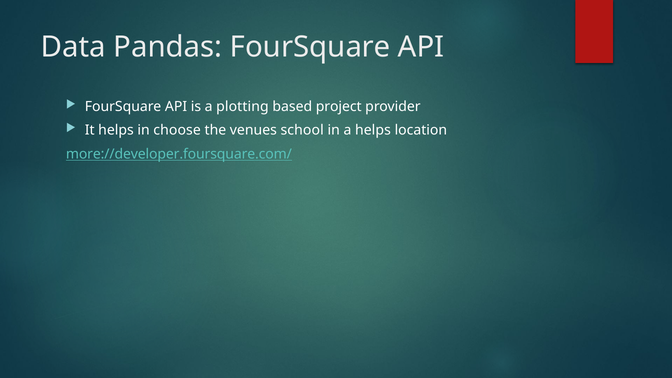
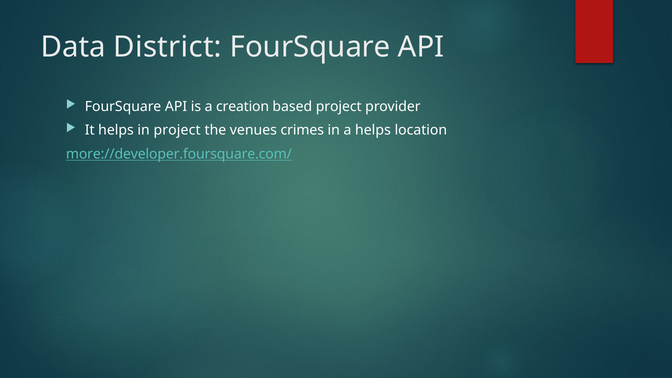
Pandas: Pandas -> District (168, 47)
plotting: plotting -> creation (243, 106)
in choose: choose -> project (177, 130)
school: school -> crimes (302, 130)
